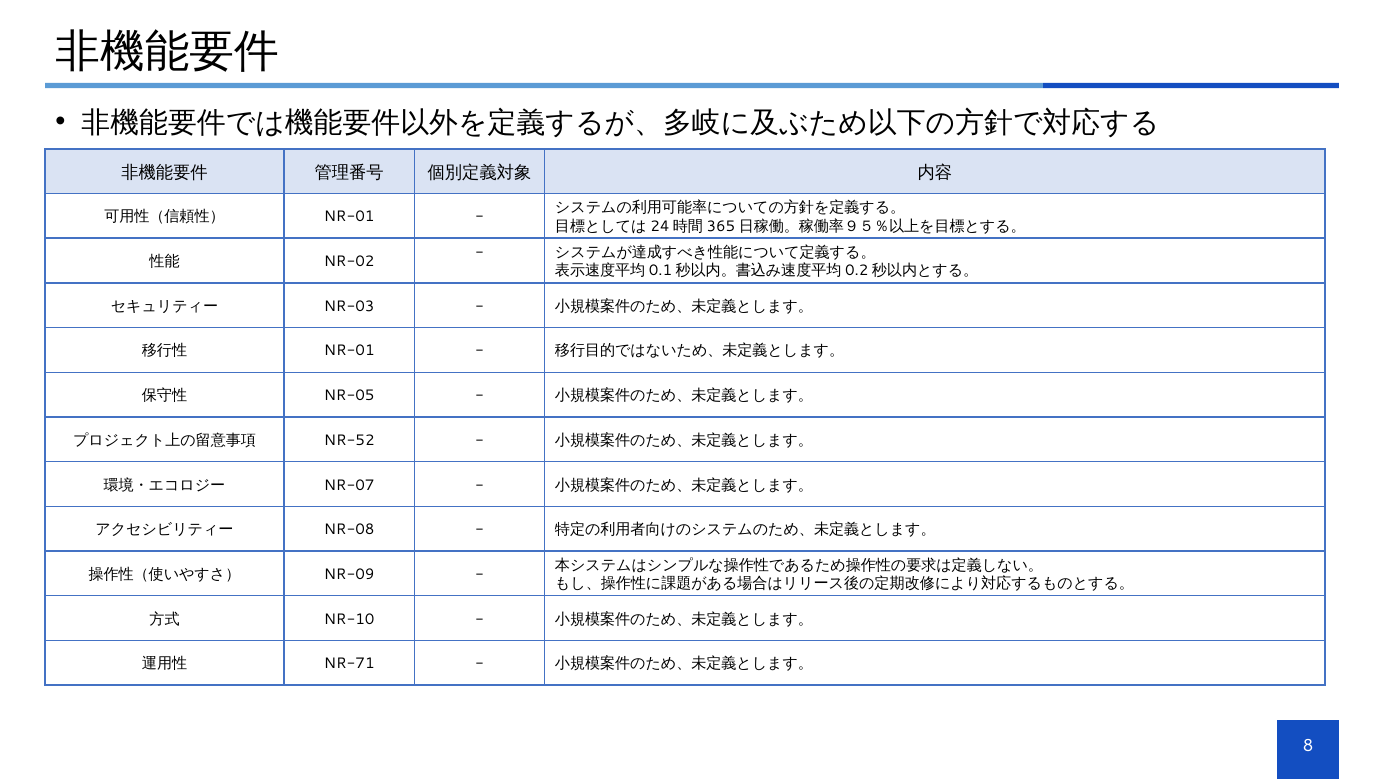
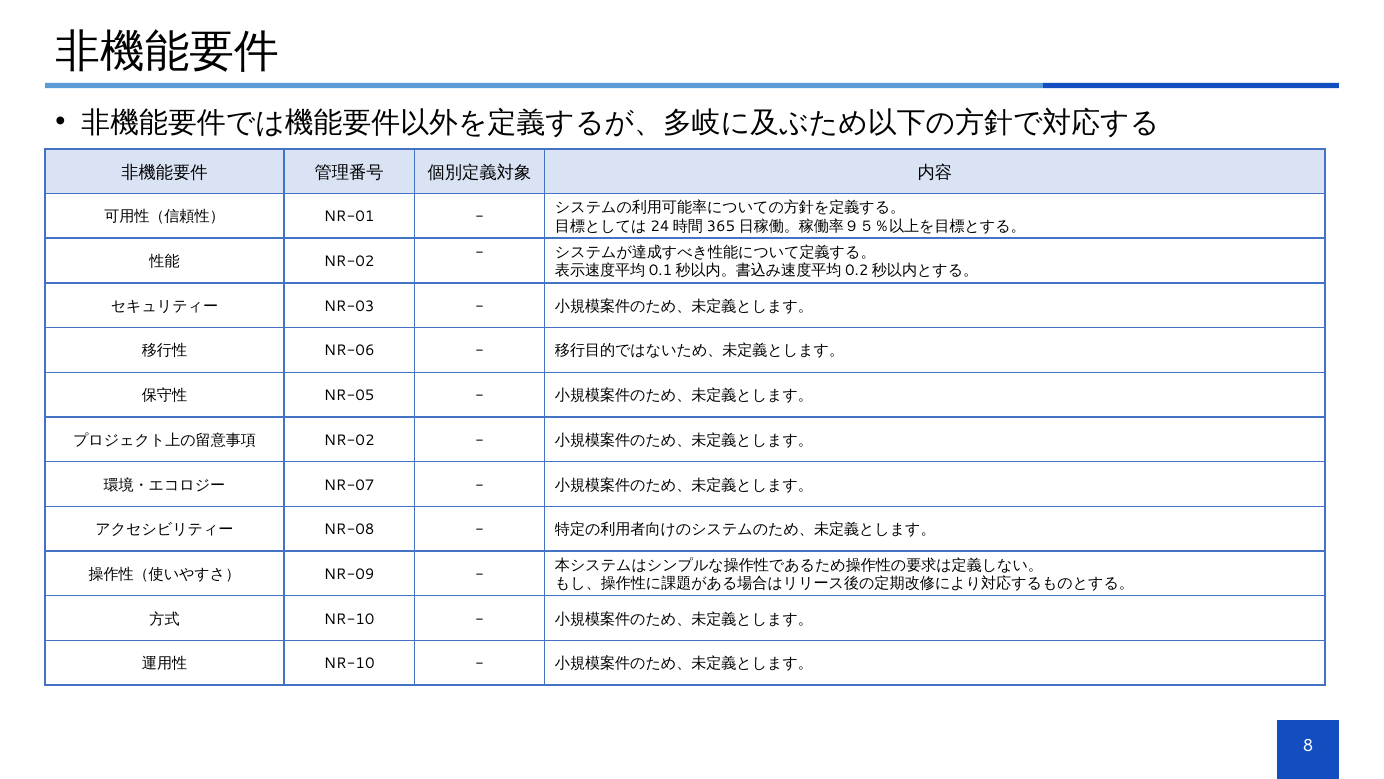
NR-01: NR-01 -> NR-06 (349, 351)
NR-52: NR-52 -> NR-02 (349, 440)
NR-71: NR-71 -> NR-10 (349, 663)
